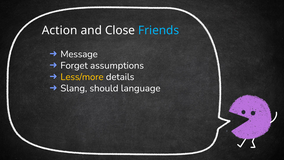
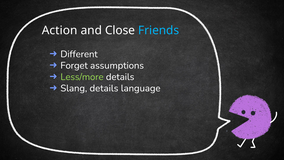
Message: Message -> Different (79, 54)
Less/more colour: yellow -> light green (82, 77)
Slang should: should -> details (104, 88)
